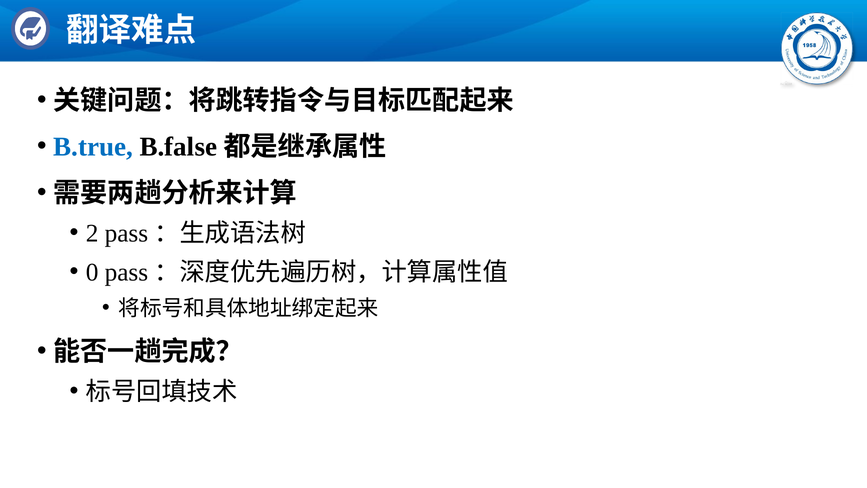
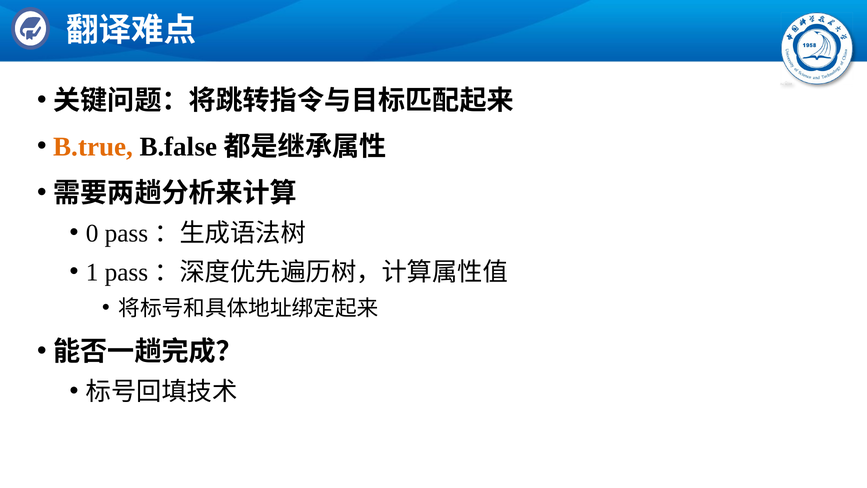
B.true colour: blue -> orange (93, 147)
2: 2 -> 0 (92, 233)
0: 0 -> 1 (92, 272)
